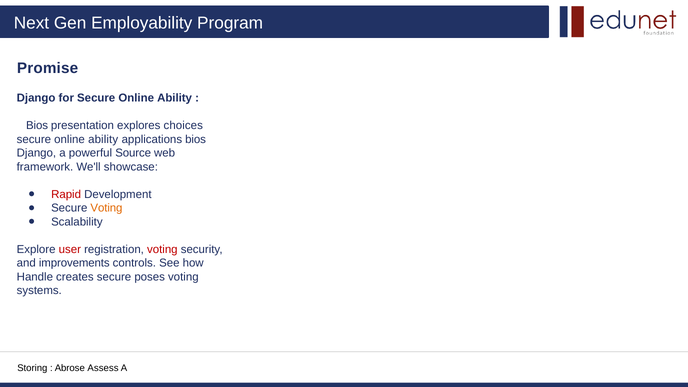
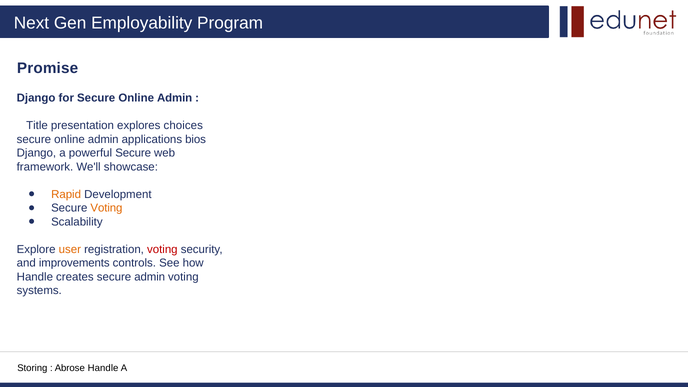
for Secure Online Ability: Ability -> Admin (175, 98)
Bios: Bios -> Title (37, 126)
ability: ability -> admin (103, 139)
powerful Source: Source -> Secure (133, 153)
Rapid colour: red -> orange (66, 194)
user colour: red -> orange (70, 249)
secure poses: poses -> admin (150, 277)
Abrose Assess: Assess -> Handle (103, 368)
